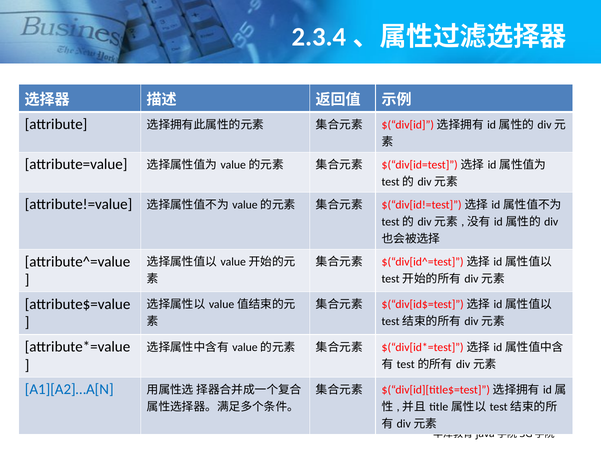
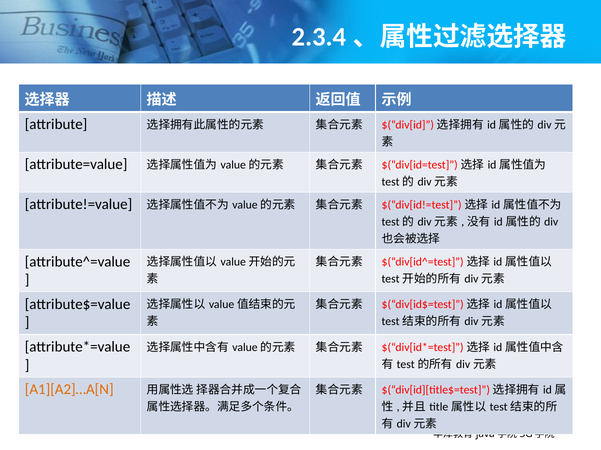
A1][A2]…A[N colour: blue -> orange (69, 390)
